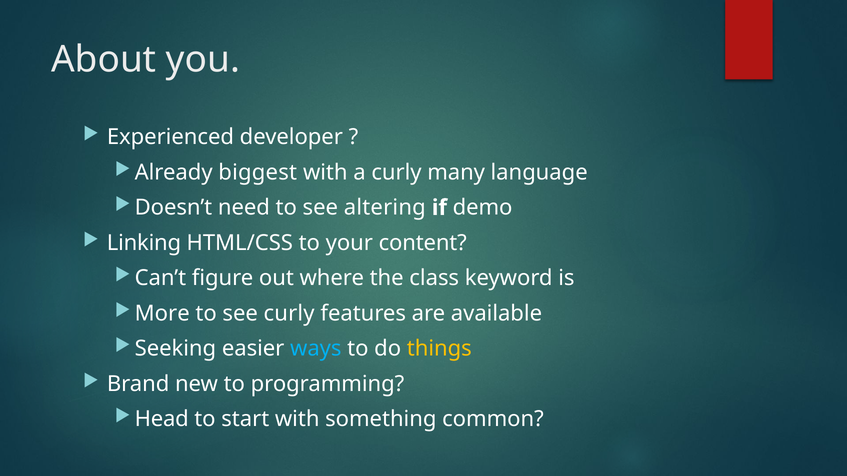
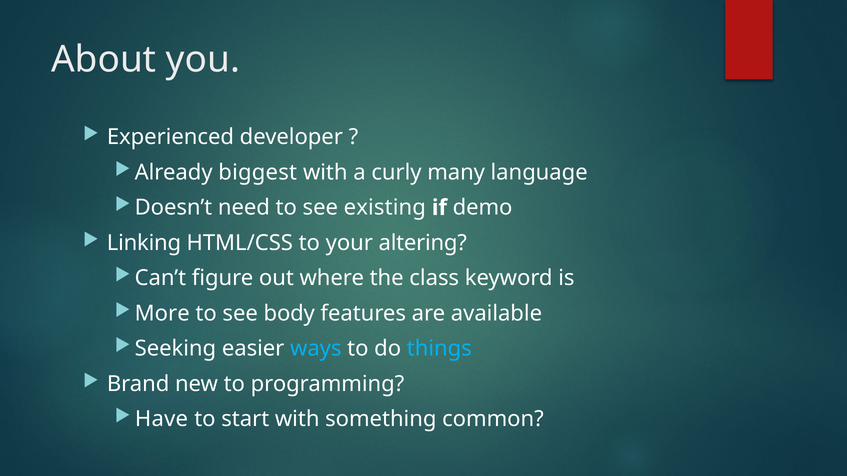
altering: altering -> existing (385, 208)
content: content -> altering (423, 243)
see curly: curly -> body (289, 314)
things colour: yellow -> light blue (439, 349)
Head: Head -> Have (162, 420)
